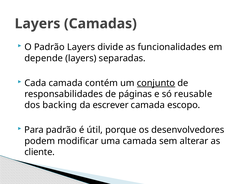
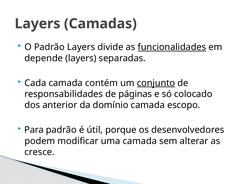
funcionalidades underline: none -> present (172, 47)
reusable: reusable -> colocado (193, 94)
backing: backing -> anterior (60, 105)
escrever: escrever -> domínio (111, 105)
cliente: cliente -> cresce (40, 152)
